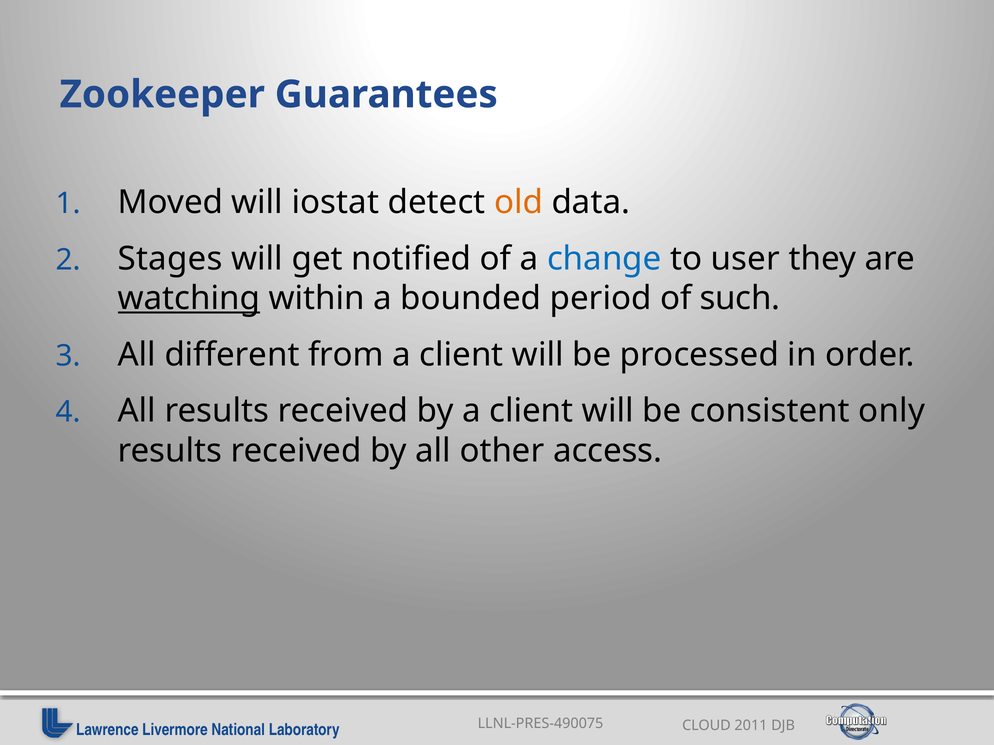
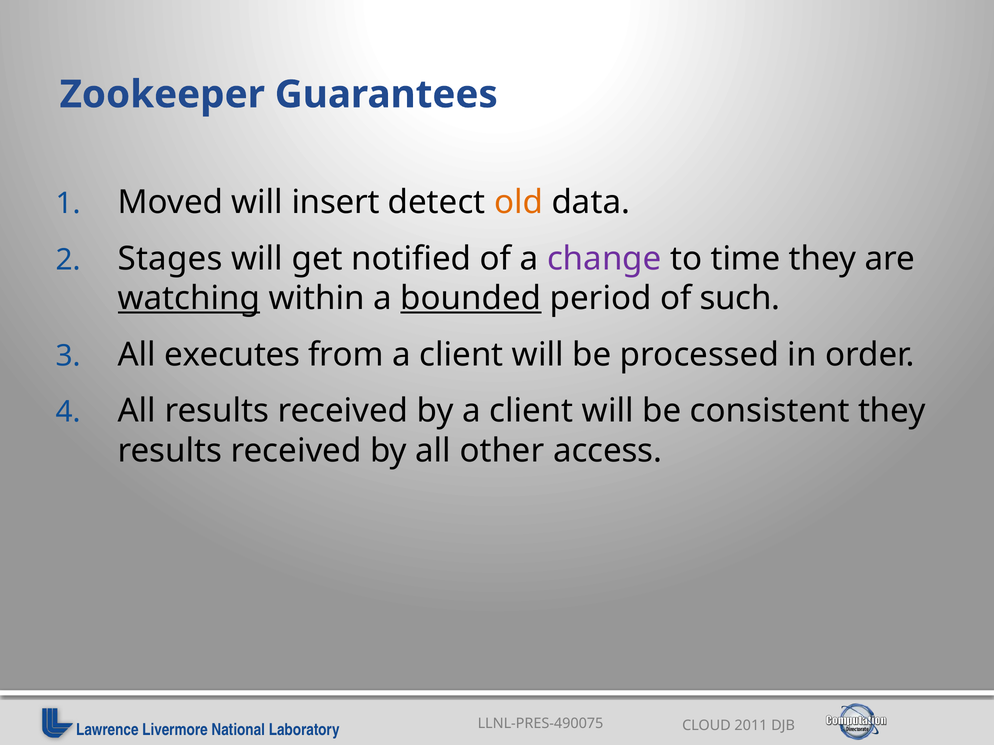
iostat: iostat -> insert (336, 202)
change colour: blue -> purple (604, 259)
user: user -> time (746, 259)
bounded underline: none -> present (471, 299)
different: different -> executes (232, 355)
consistent only: only -> they (892, 411)
